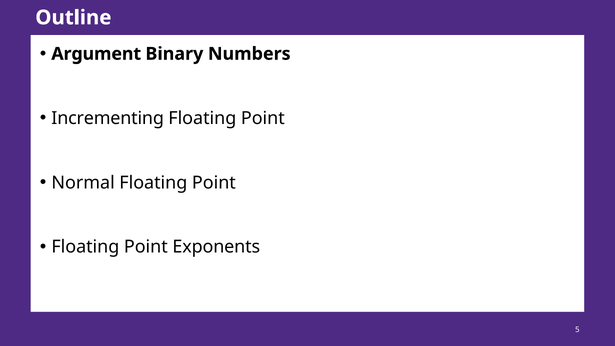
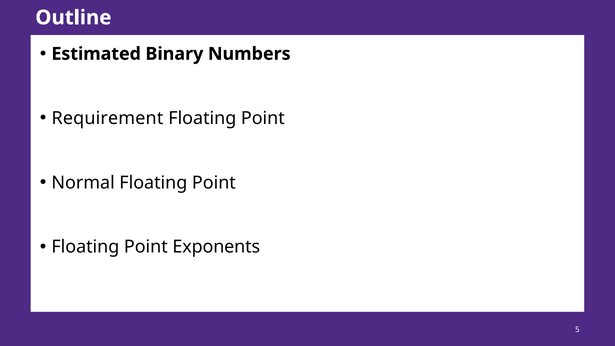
Argument: Argument -> Estimated (96, 54)
Incrementing: Incrementing -> Requirement (107, 118)
